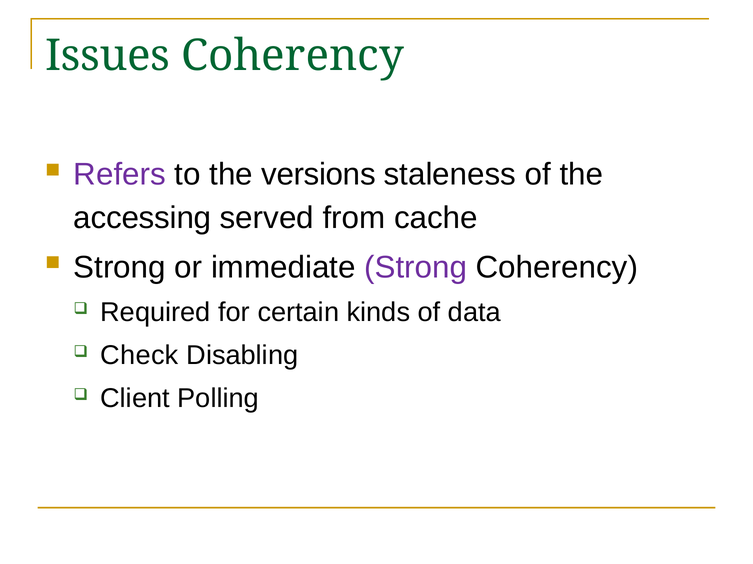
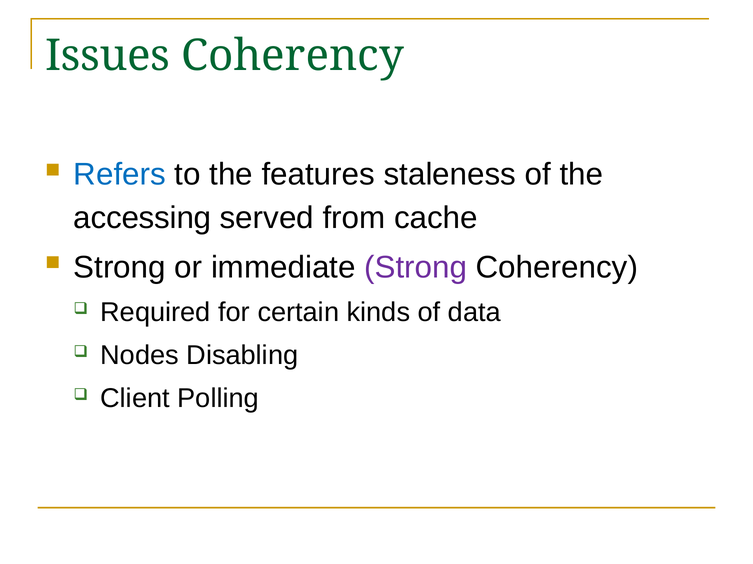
Refers colour: purple -> blue (120, 175)
versions: versions -> features (318, 175)
Check: Check -> Nodes (140, 356)
